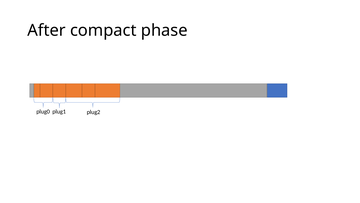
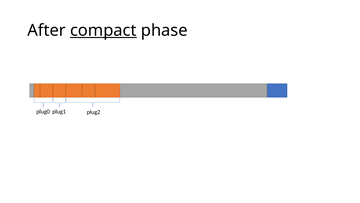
compact underline: none -> present (103, 30)
